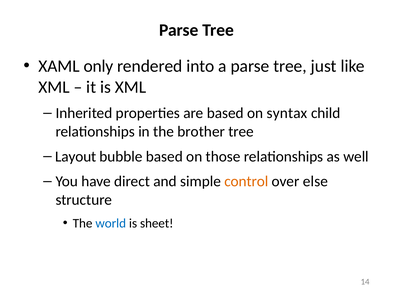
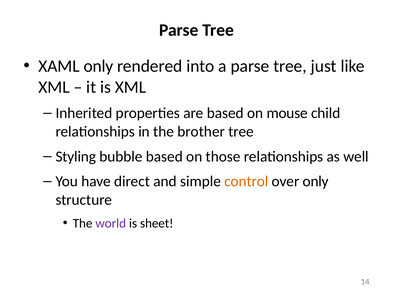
syntax: syntax -> mouse (287, 113)
Layout: Layout -> Styling (76, 156)
over else: else -> only (316, 181)
world colour: blue -> purple (111, 223)
